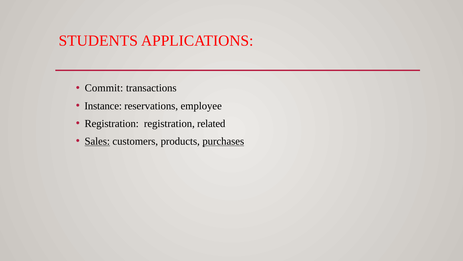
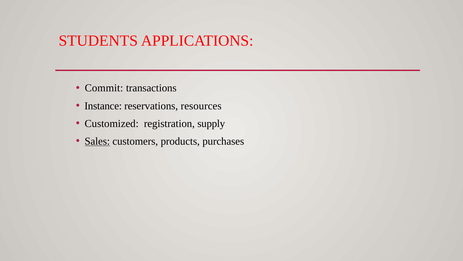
employee: employee -> resources (201, 106)
Registration: Registration -> Customized (112, 123)
related: related -> supply (211, 123)
purchases underline: present -> none (223, 141)
